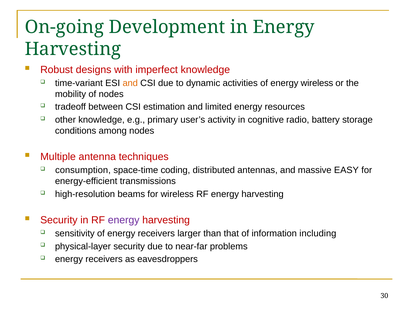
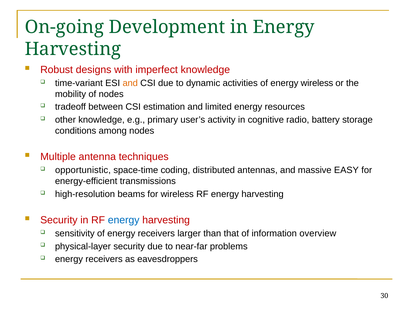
consumption: consumption -> opportunistic (83, 170)
energy colour: purple -> blue (124, 220)
including: including -> overview (318, 233)
